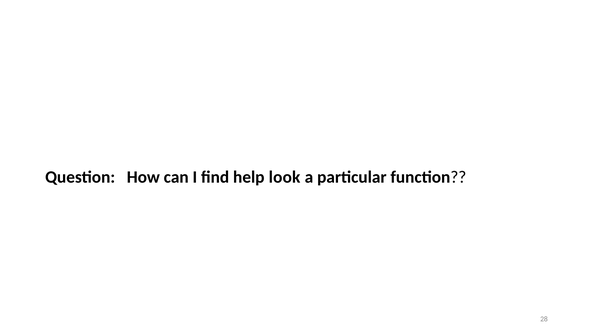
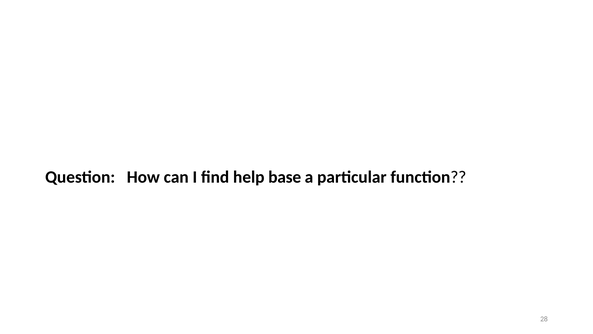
look: look -> base (285, 177)
